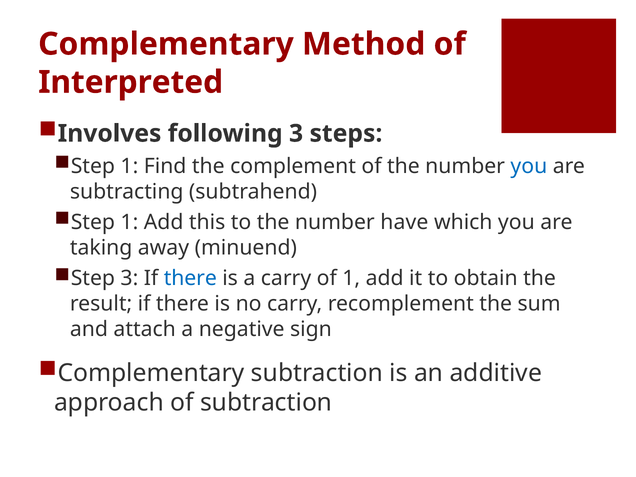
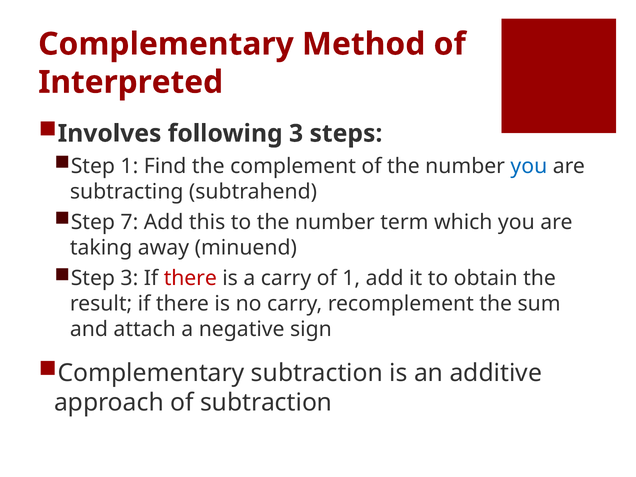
1: 1 -> 7 (129, 222)
have: have -> term (404, 222)
there colour: blue -> red (190, 279)
